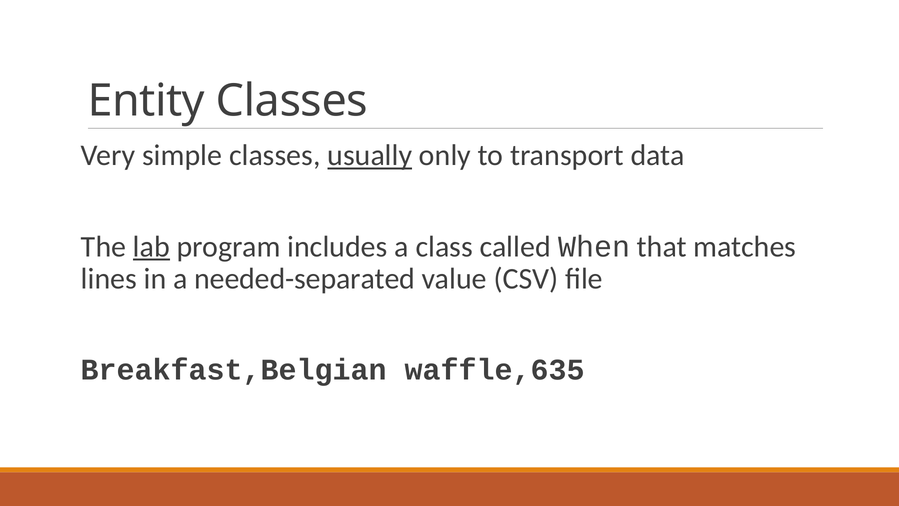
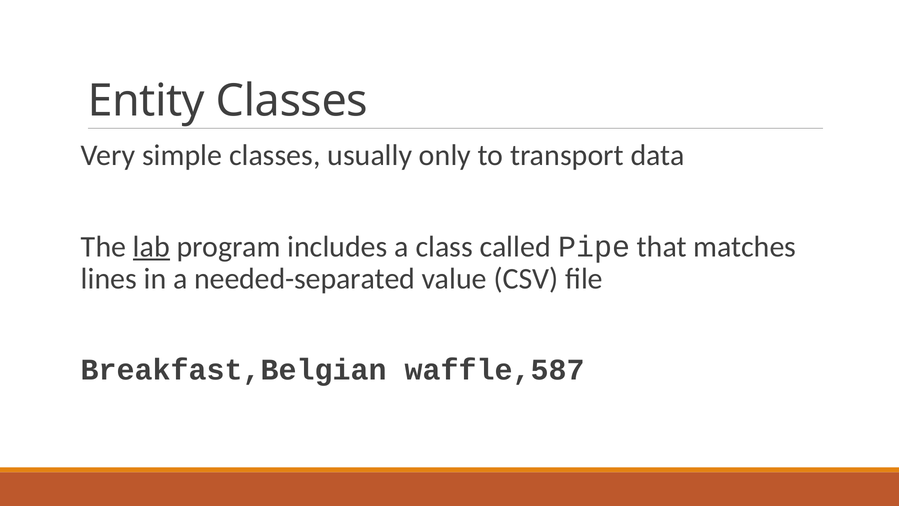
usually underline: present -> none (370, 155)
When: When -> Pipe (594, 246)
waffle,635: waffle,635 -> waffle,587 (495, 370)
